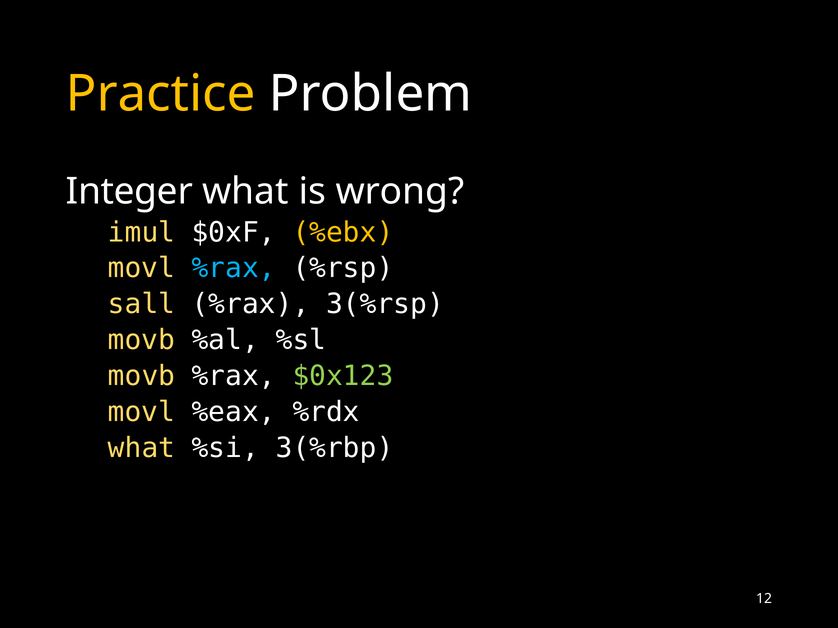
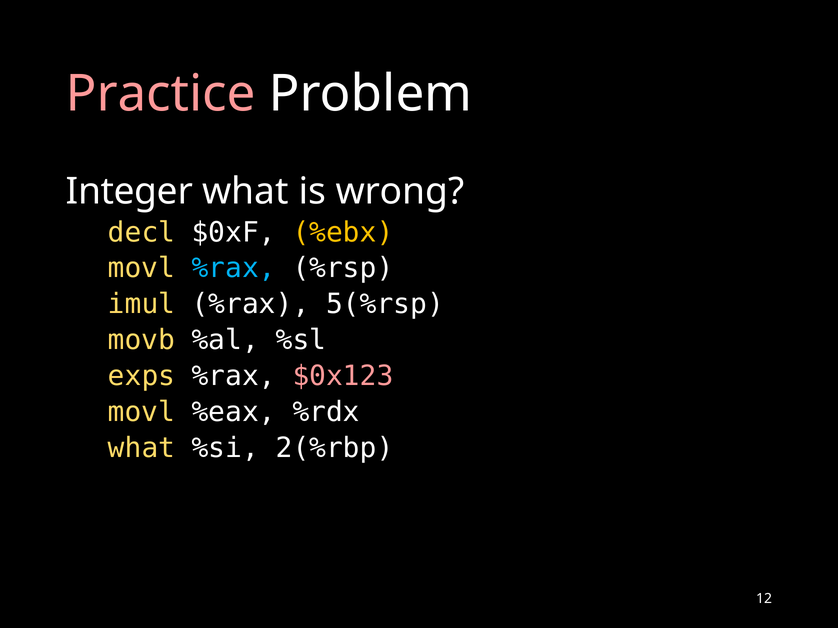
Practice colour: yellow -> pink (161, 94)
imul: imul -> decl (142, 232)
sall: sall -> imul (142, 304)
3(%rsp: 3(%rsp -> 5(%rsp (385, 304)
movb: movb -> exps (142, 376)
$0x123 colour: light green -> pink (343, 376)
3(%rbp: 3(%rbp -> 2(%rbp (335, 448)
